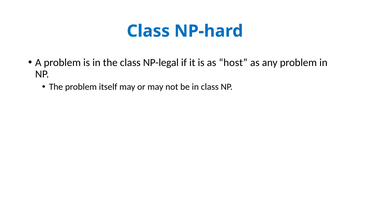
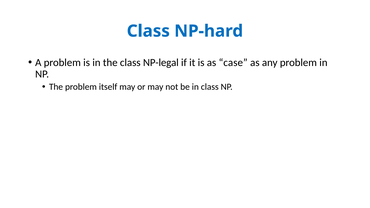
host: host -> case (233, 63)
